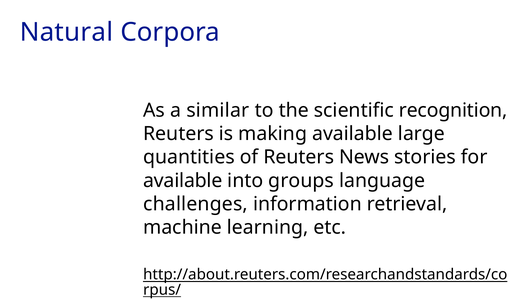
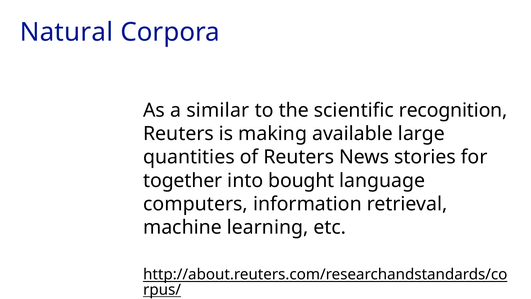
available: available -> together (183, 180)
groups: groups -> bought (301, 180)
challenges: challenges -> computers (196, 204)
